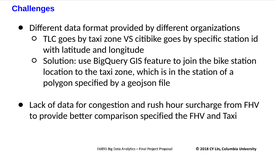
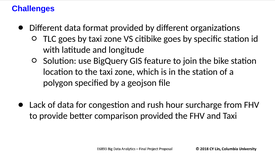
comparison specified: specified -> provided (157, 116)
